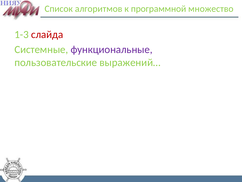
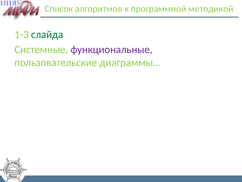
множество: множество -> методикой (211, 9)
слайда colour: red -> green (47, 34)
выражений…: выражений… -> диаграммы… (130, 62)
